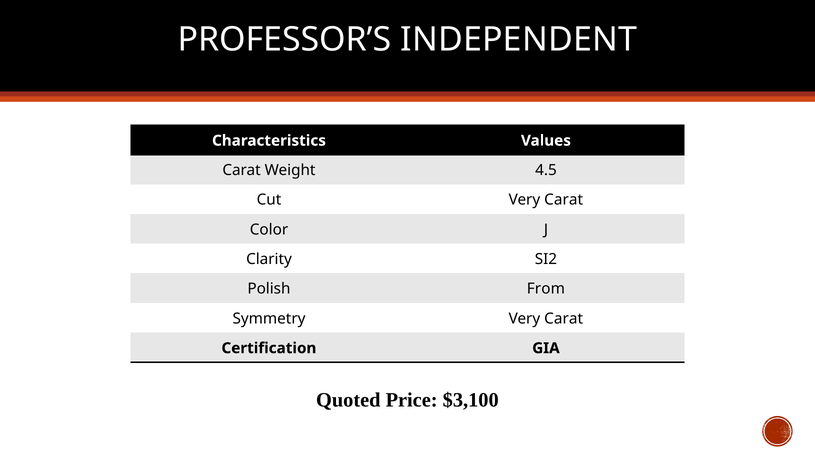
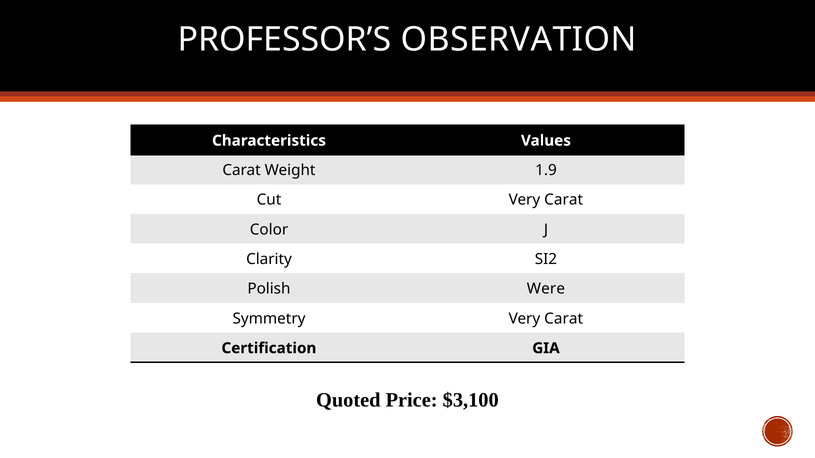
INDEPENDENT: INDEPENDENT -> OBSERVATION (519, 40)
4.5: 4.5 -> 1.9 (546, 170)
From: From -> Were (546, 289)
